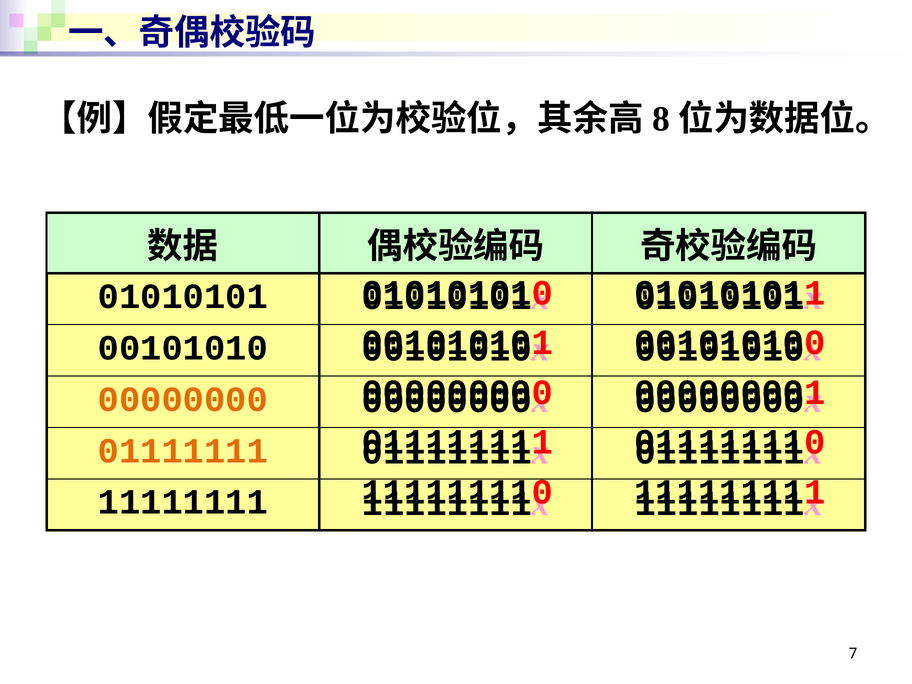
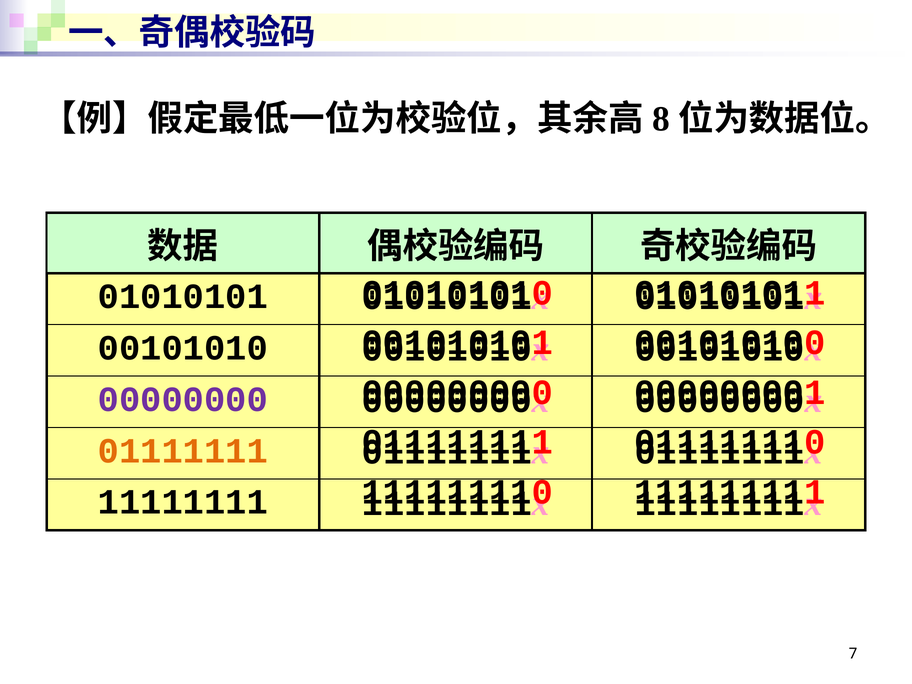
00000000 colour: orange -> purple (183, 399)
